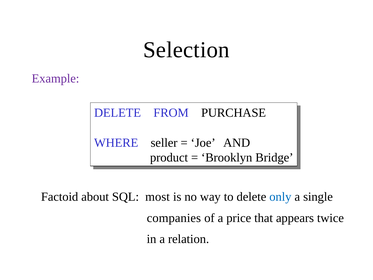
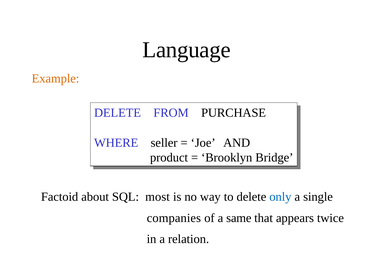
Selection: Selection -> Language (187, 50)
Example colour: purple -> orange (56, 79)
price: price -> same (239, 218)
